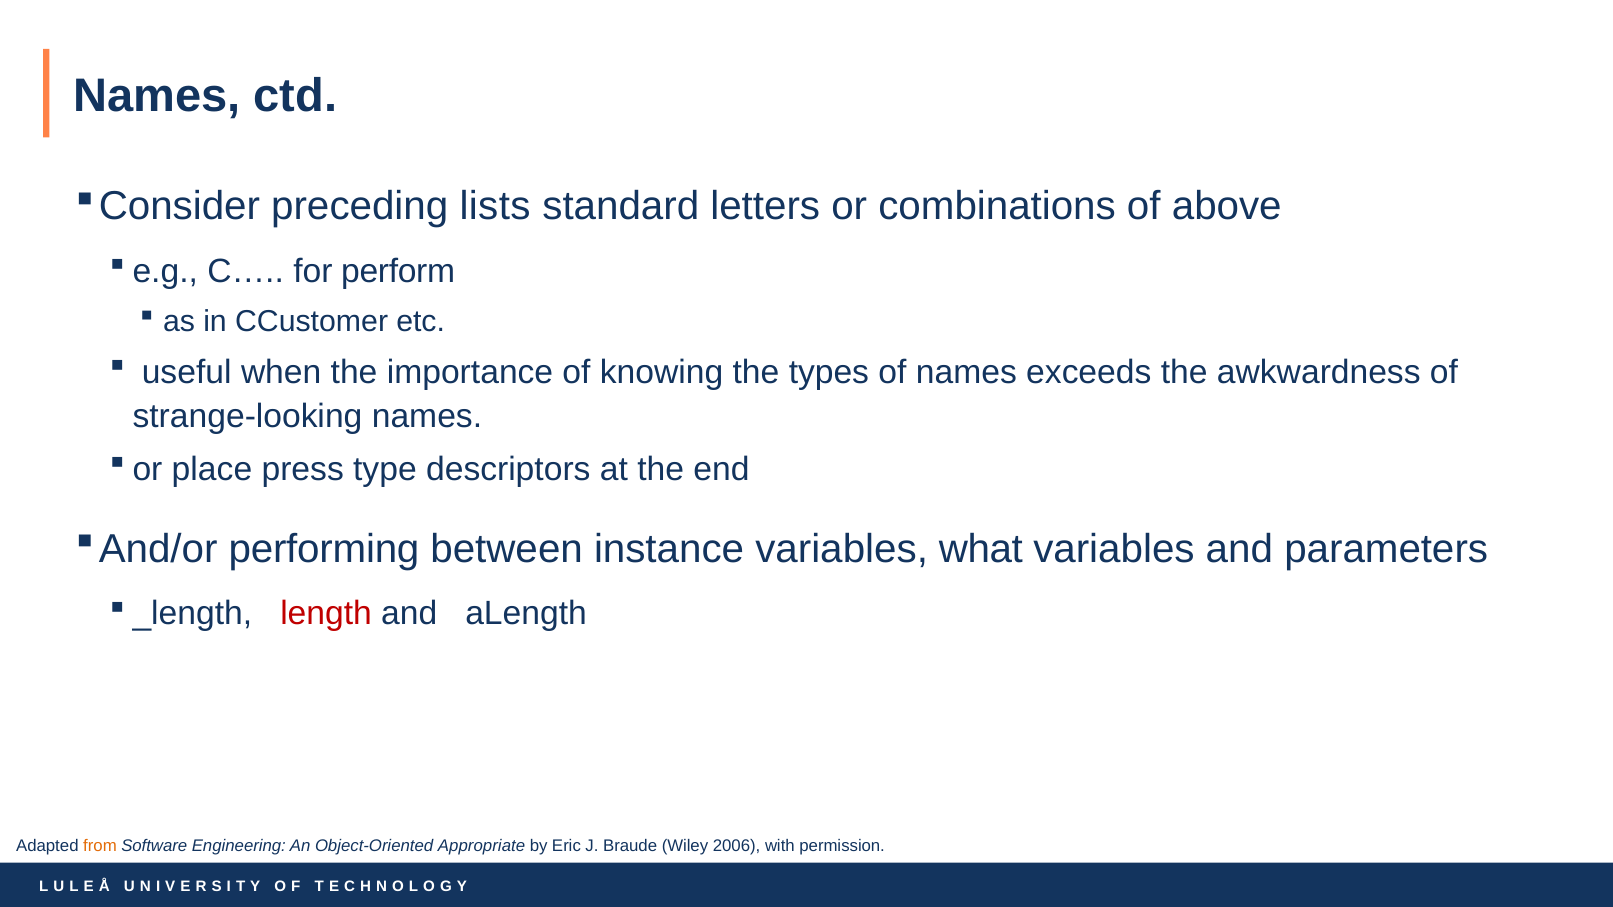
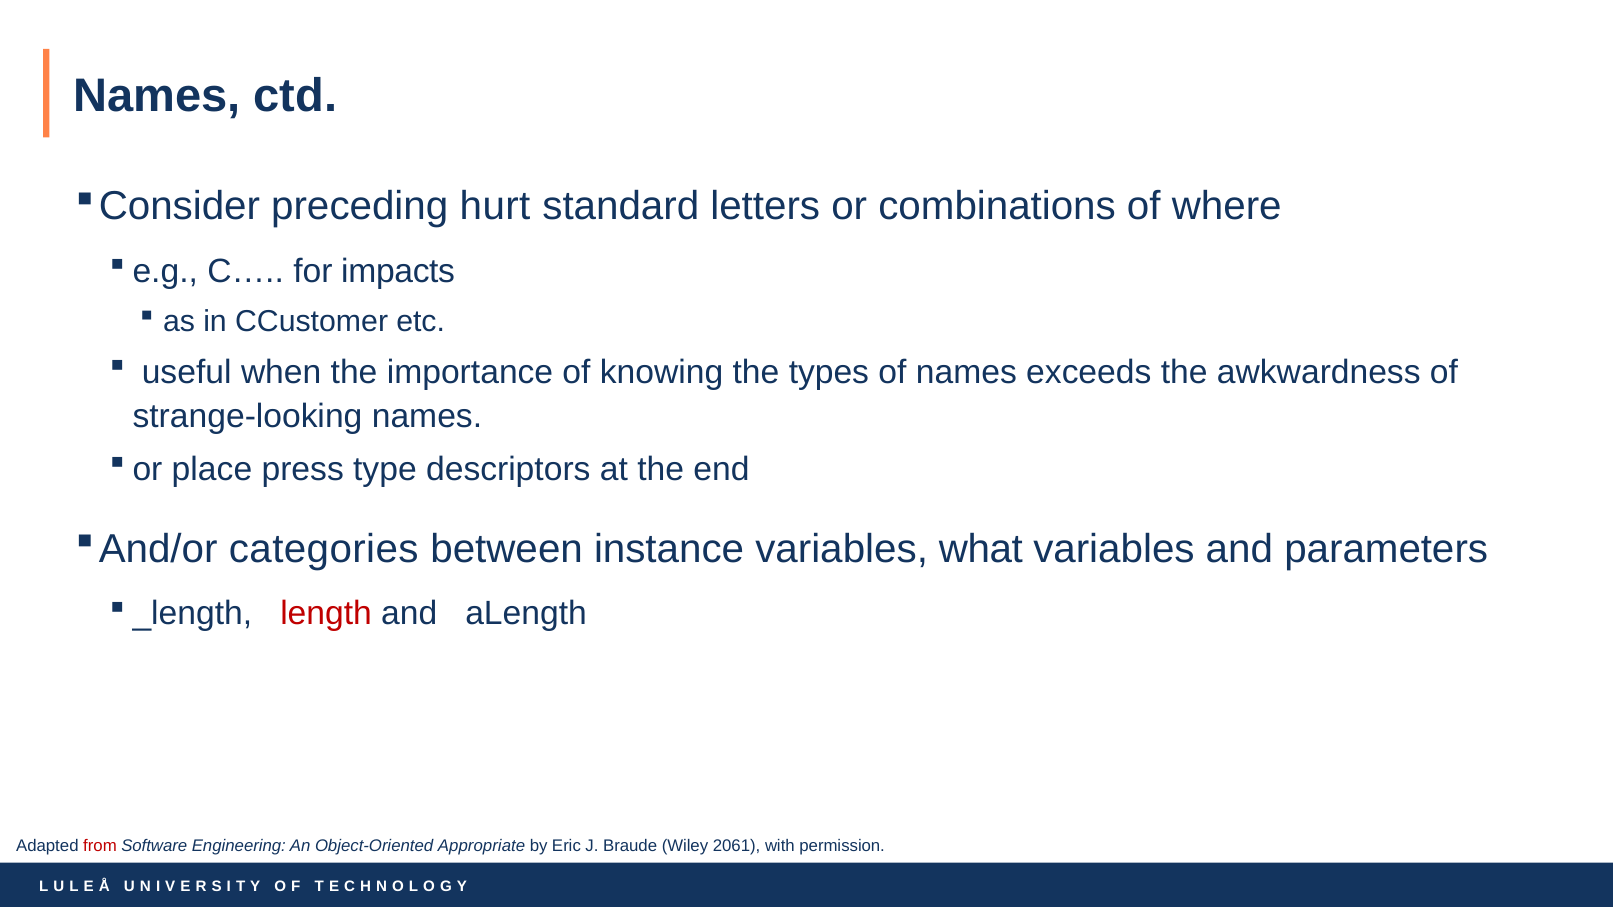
lists: lists -> hurt (495, 207)
above: above -> where (1227, 207)
perform: perform -> impacts (398, 271)
performing: performing -> categories (324, 549)
from colour: orange -> red (100, 846)
2006: 2006 -> 2061 (737, 846)
